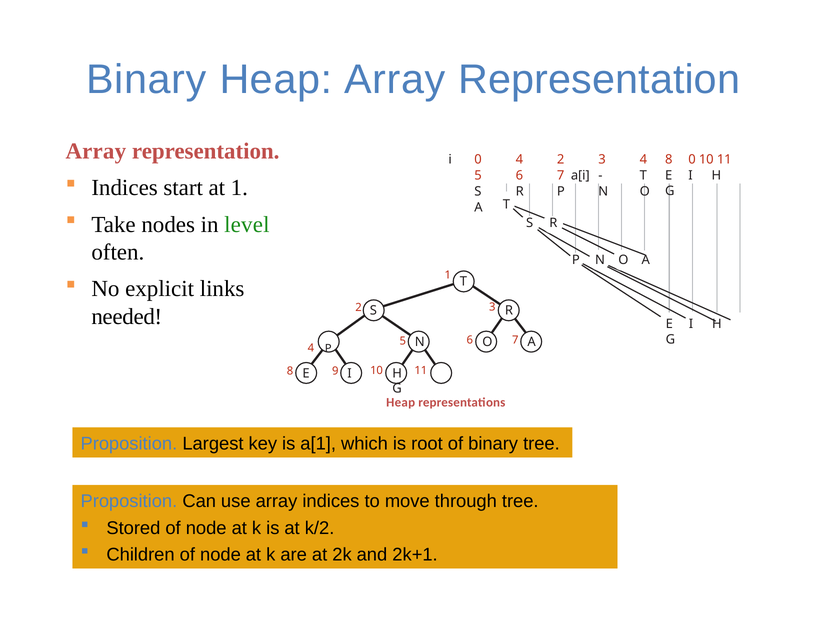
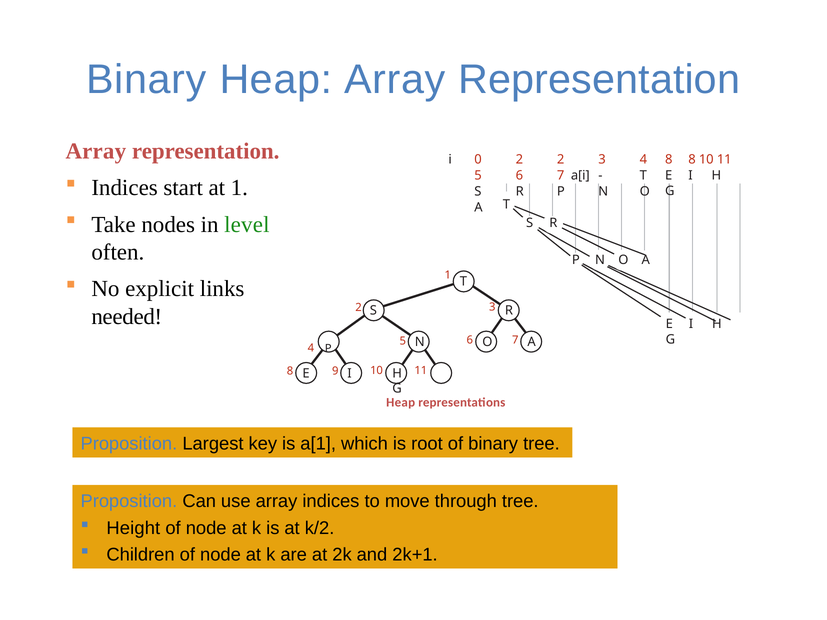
0 4: 4 -> 2 (519, 160)
8 0: 0 -> 8 (692, 160)
Stored: Stored -> Height (133, 528)
